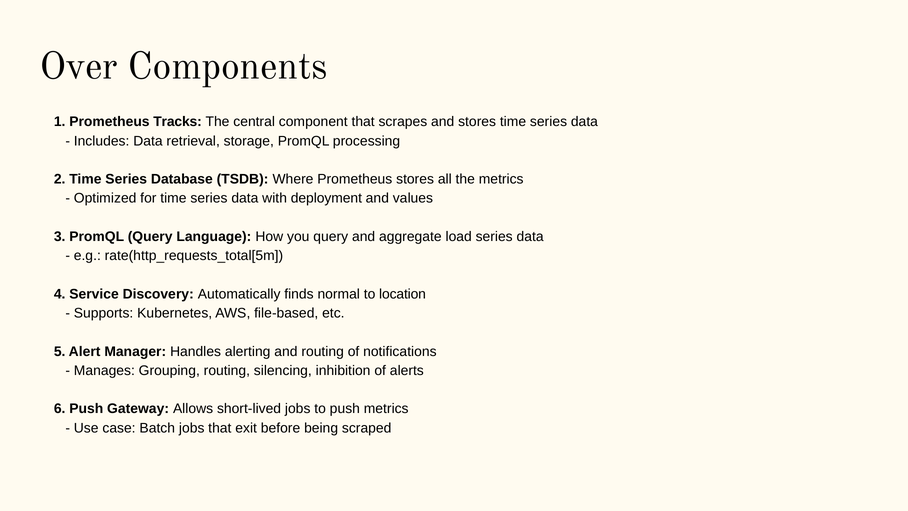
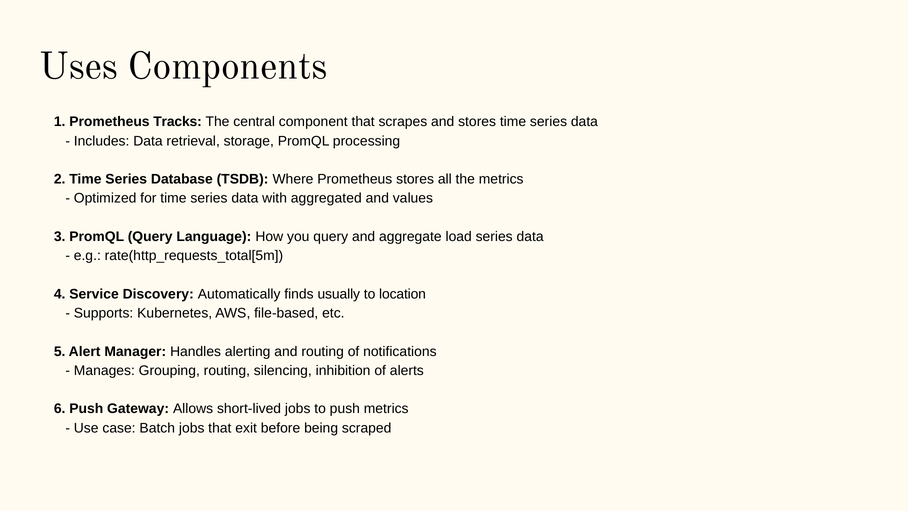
Over: Over -> Uses (79, 66)
deployment: deployment -> aggregated (326, 198)
normal: normal -> usually (339, 294)
